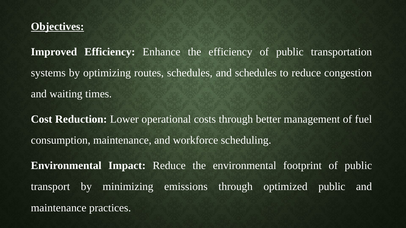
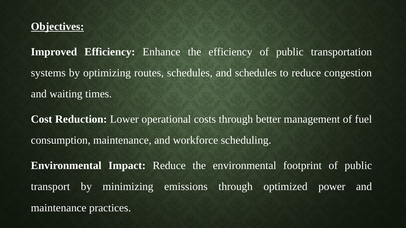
optimized public: public -> power (332, 187)
